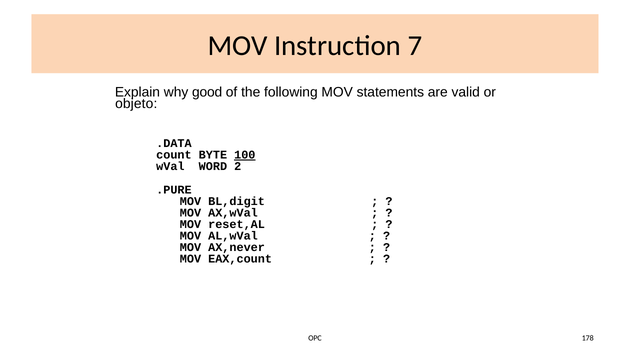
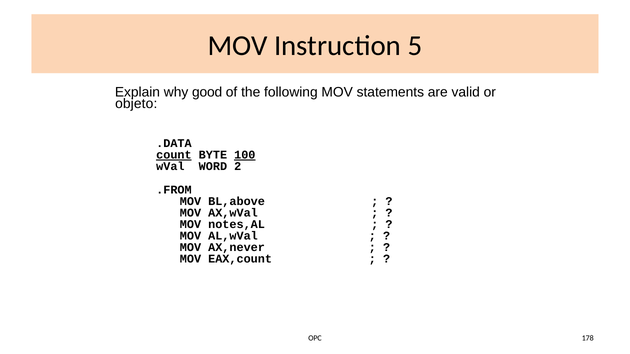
7: 7 -> 5 (415, 46)
count underline: none -> present (174, 155)
.PURE: .PURE -> .FROM (174, 190)
BL,digit: BL,digit -> BL,above (237, 201)
reset,AL: reset,AL -> notes,AL (237, 225)
